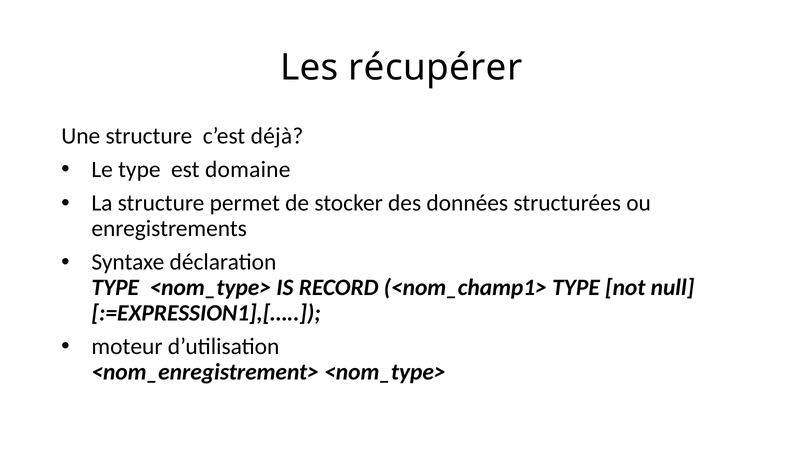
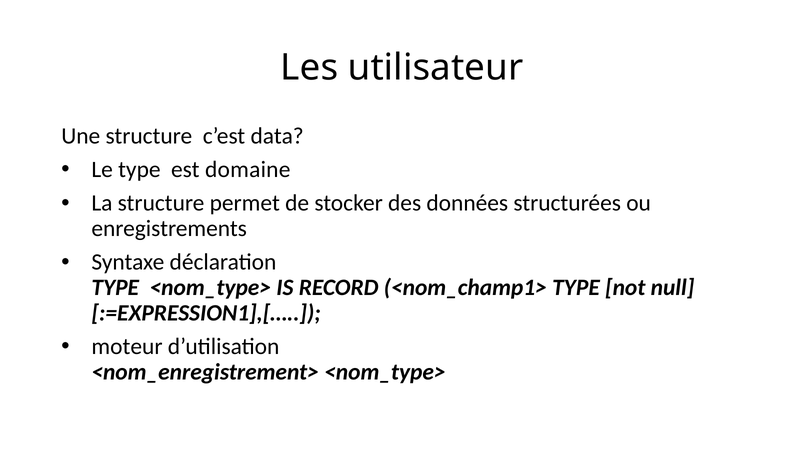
récupérer: récupérer -> utilisateur (435, 68)
déjà: déjà -> data (277, 136)
